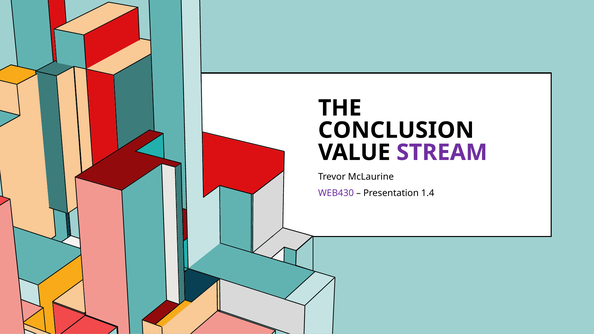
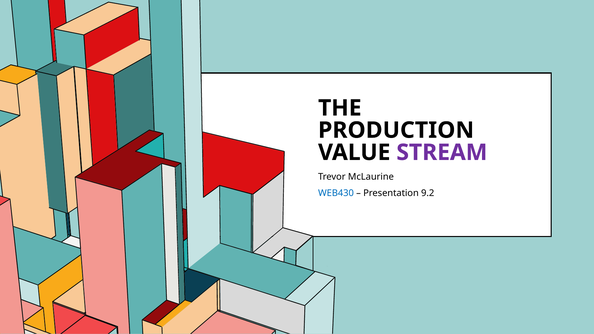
CONCLUSION: CONCLUSION -> PRODUCTION (396, 130)
WEB430 colour: purple -> blue (336, 193)
1.4: 1.4 -> 9.2 (428, 193)
